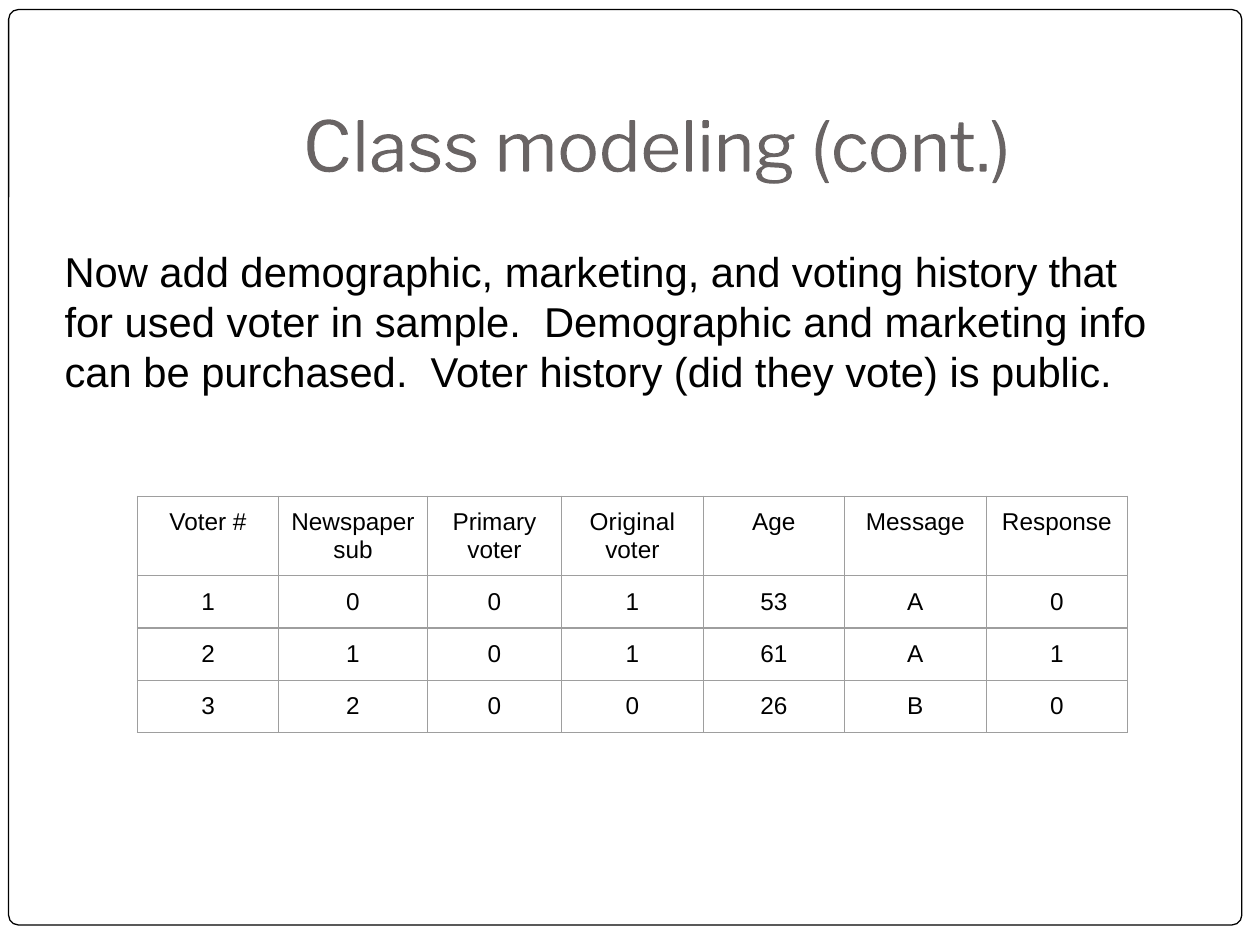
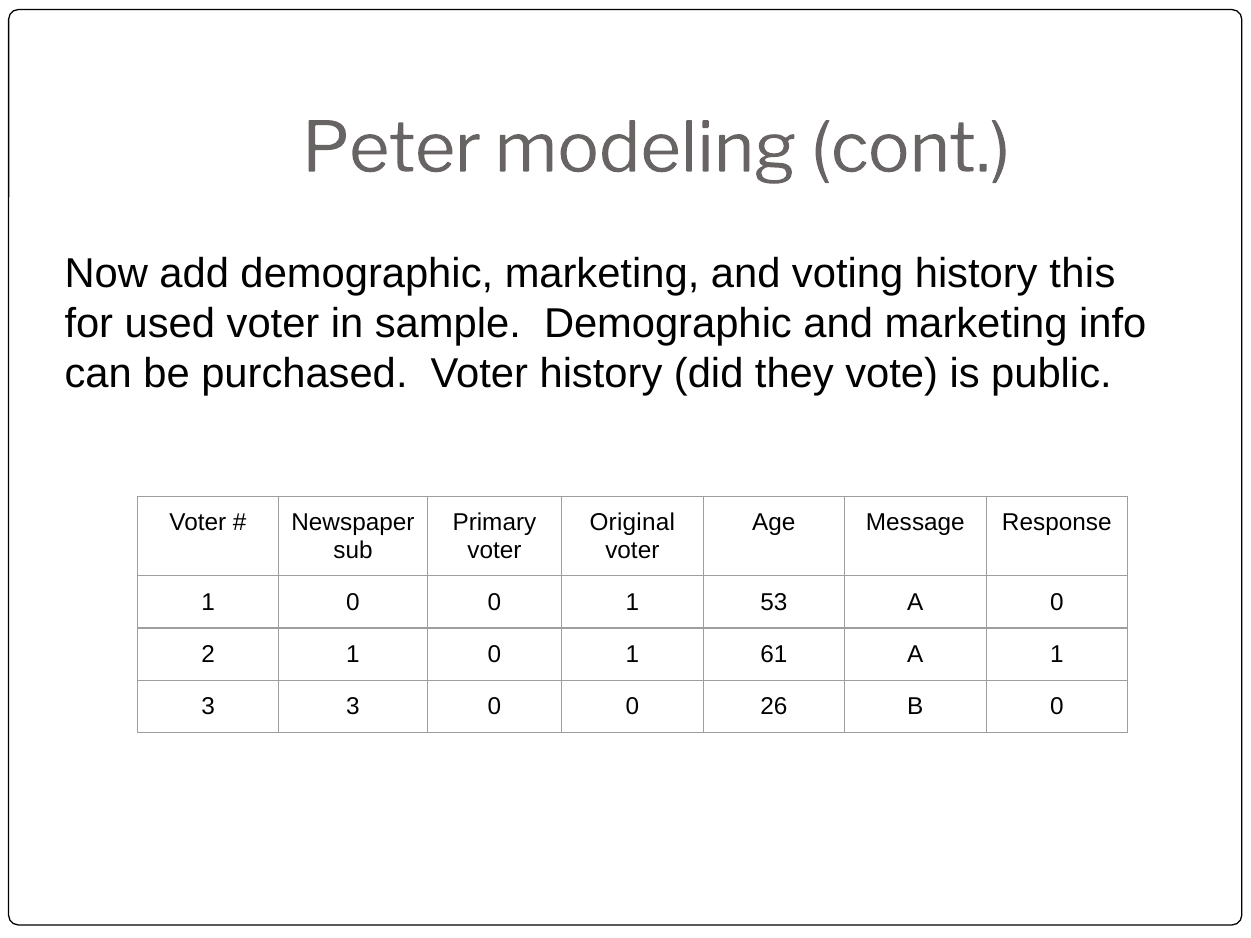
Class: Class -> Peter (392, 149)
that: that -> this (1082, 274)
3 2: 2 -> 3 (353, 707)
